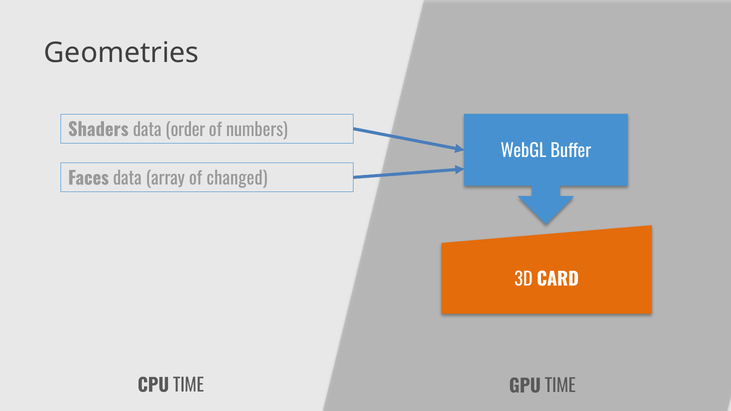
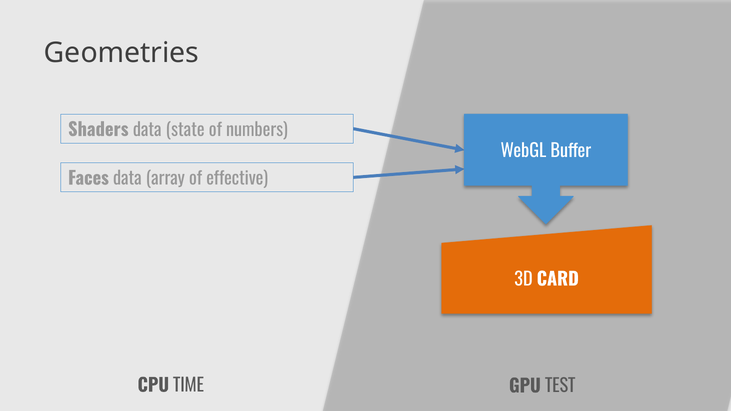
order: order -> state (185, 130)
changed: changed -> effective (237, 179)
GPU TIME: TIME -> TEST (560, 387)
